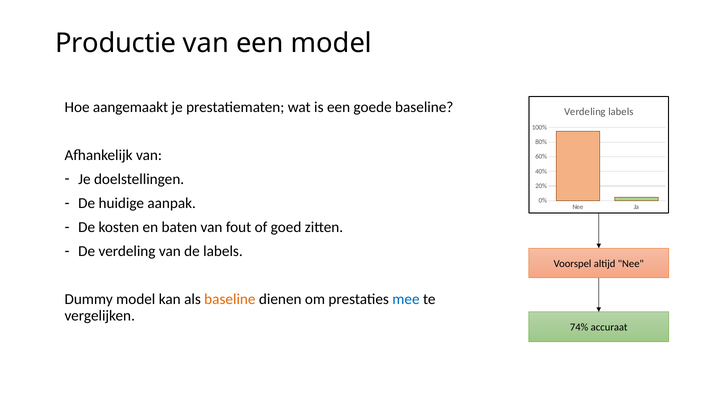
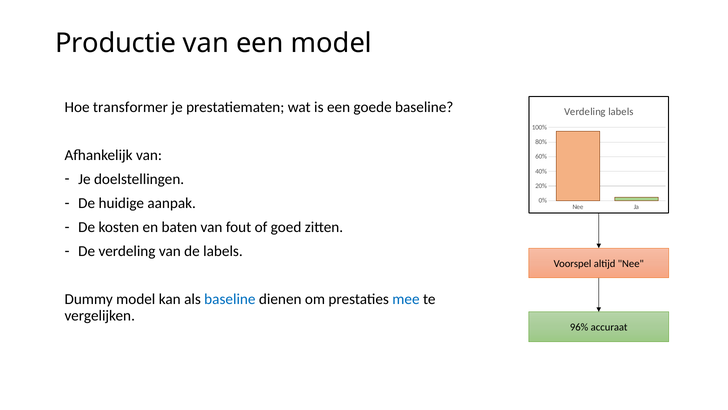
aangemaakt: aangemaakt -> transformer (130, 107)
baseline colour: orange -> blue (230, 299)
74%: 74% -> 96% (579, 327)
